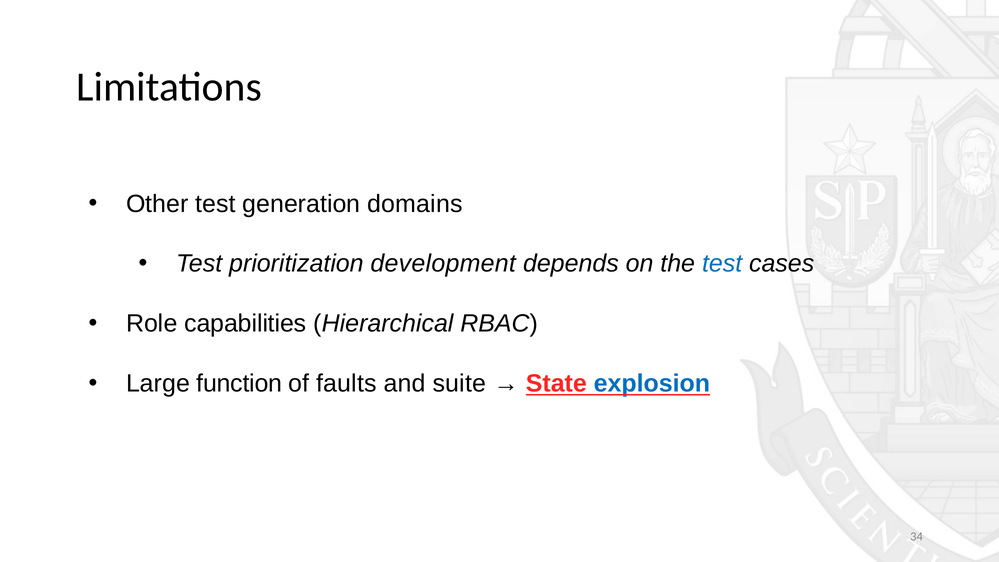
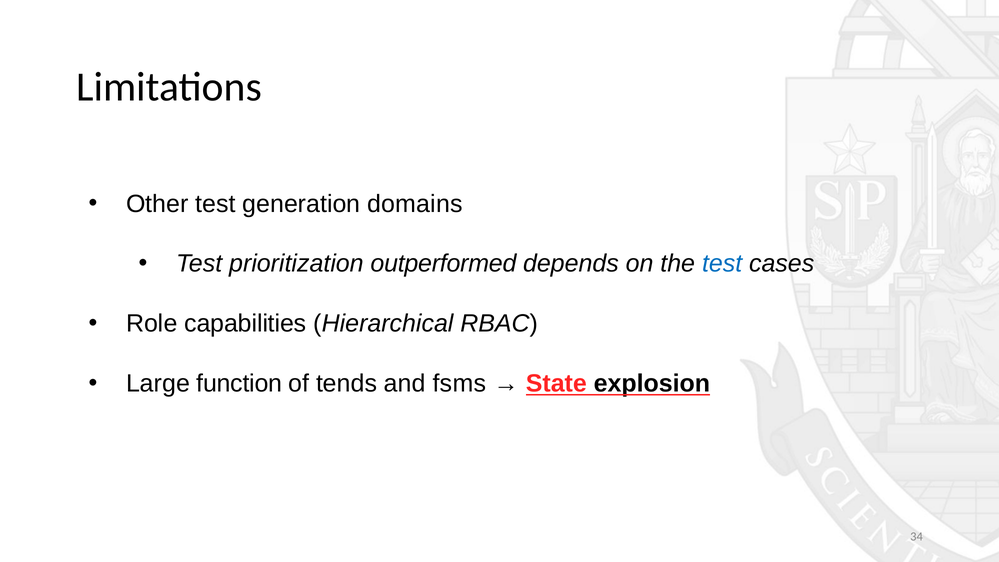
development: development -> outperformed (443, 264)
faults: faults -> tends (347, 384)
suite: suite -> fsms (459, 384)
explosion colour: blue -> black (652, 384)
